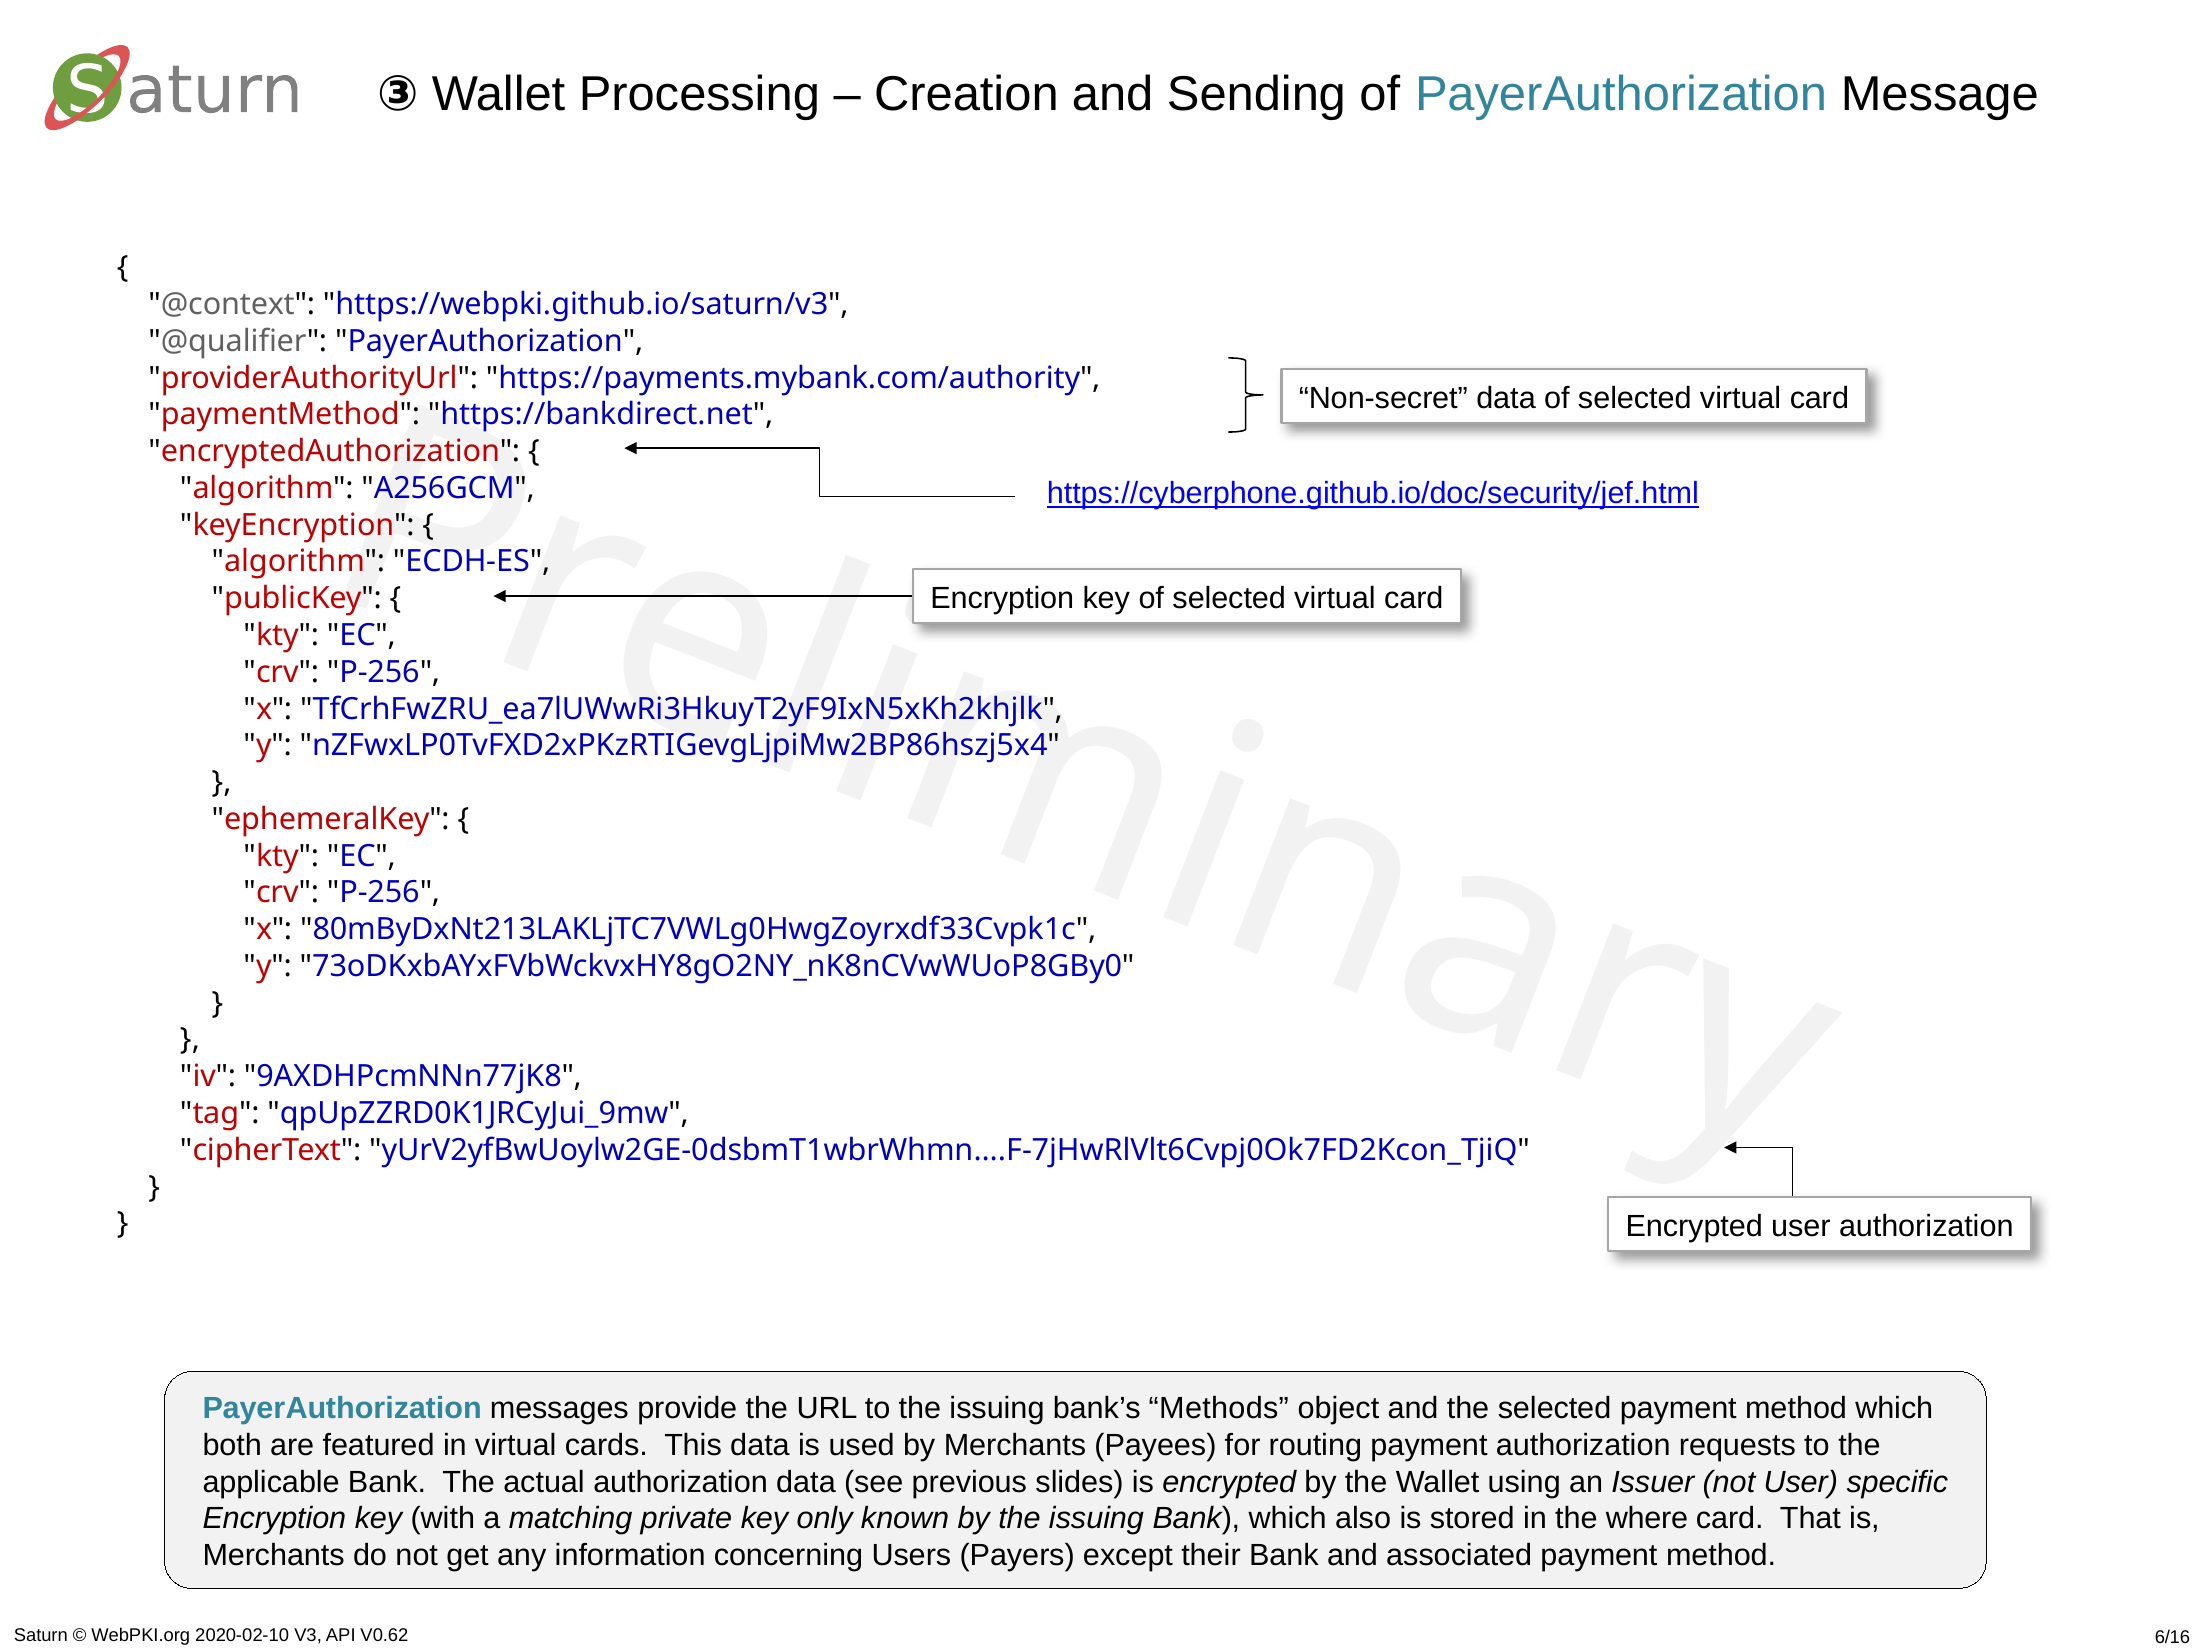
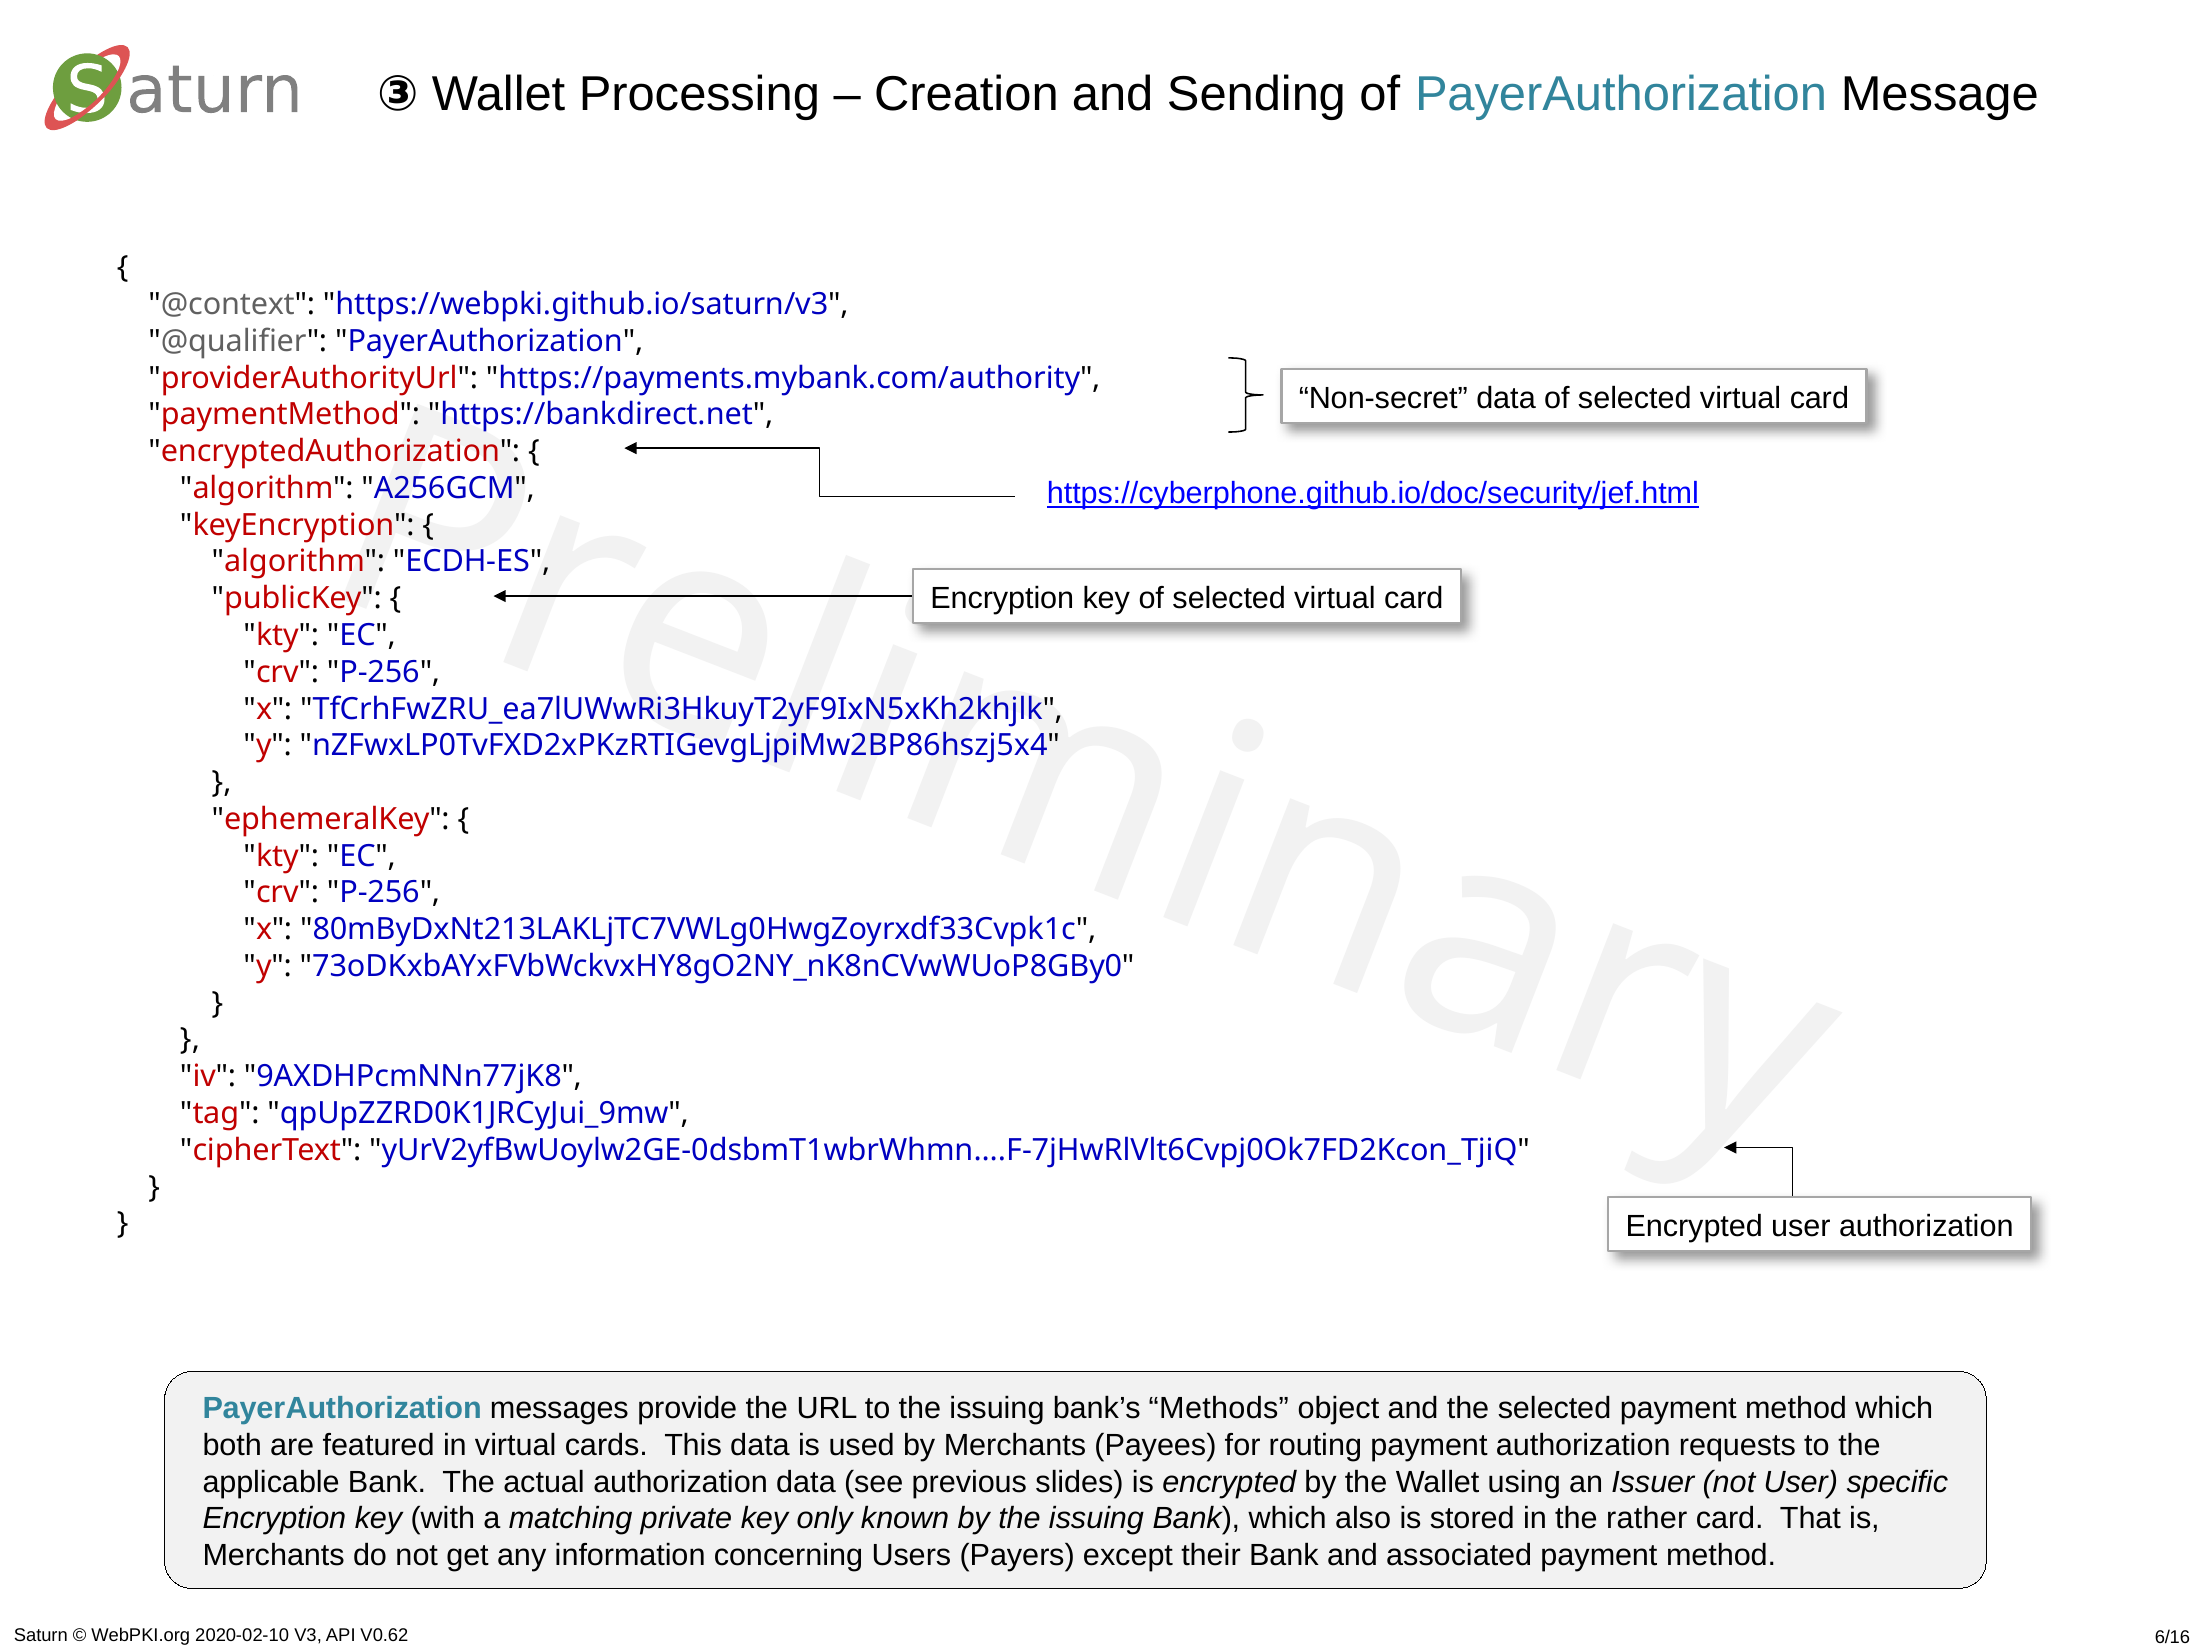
where: where -> rather (1647, 1519)
